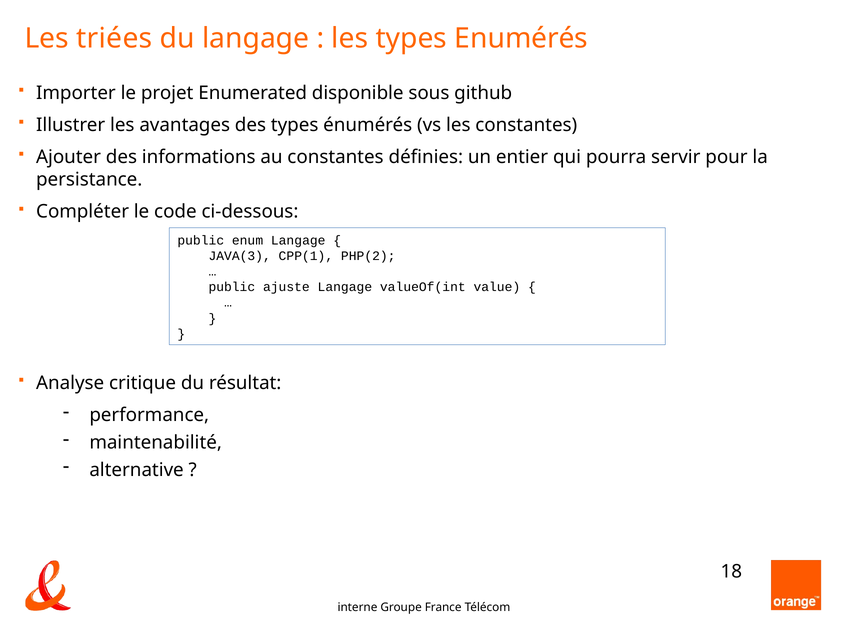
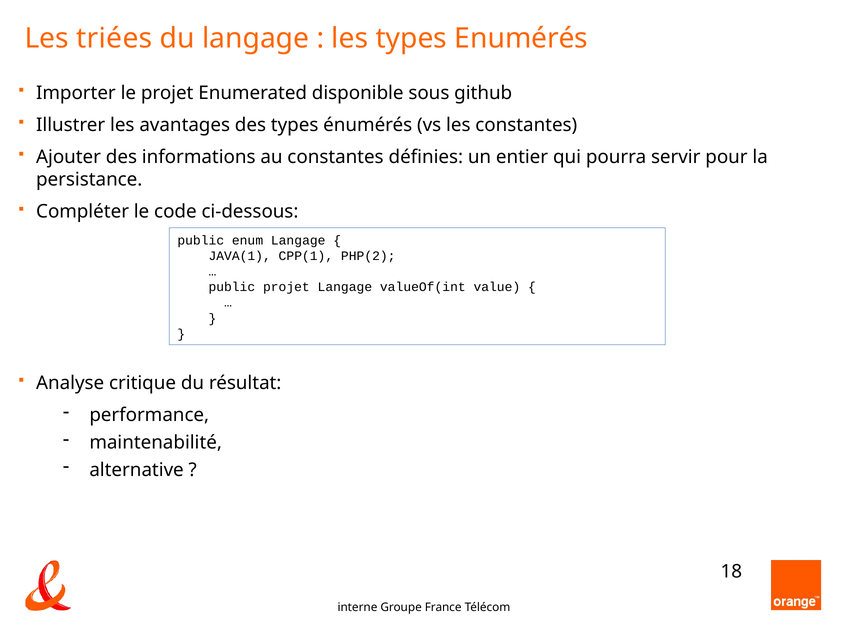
JAVA(3: JAVA(3 -> JAVA(1 (240, 256)
public ajuste: ajuste -> projet (286, 287)
